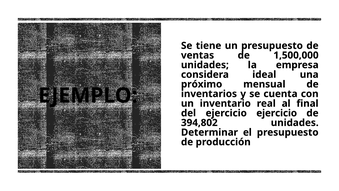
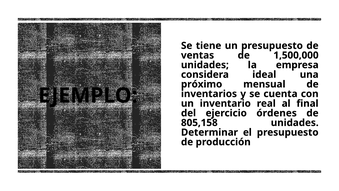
ejercicio ejercicio: ejercicio -> órdenes (277, 113)
394,802: 394,802 -> 805,158 (199, 123)
